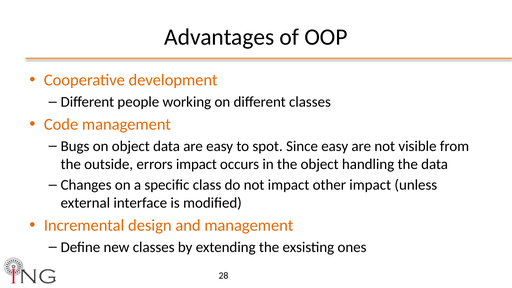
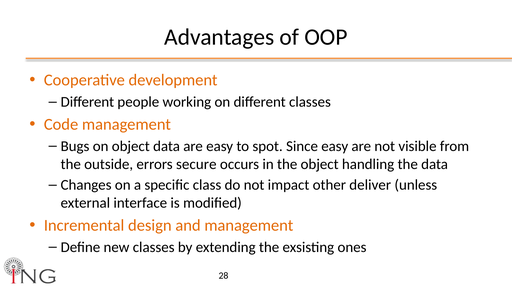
errors impact: impact -> secure (196, 164)
other impact: impact -> deliver (370, 185)
